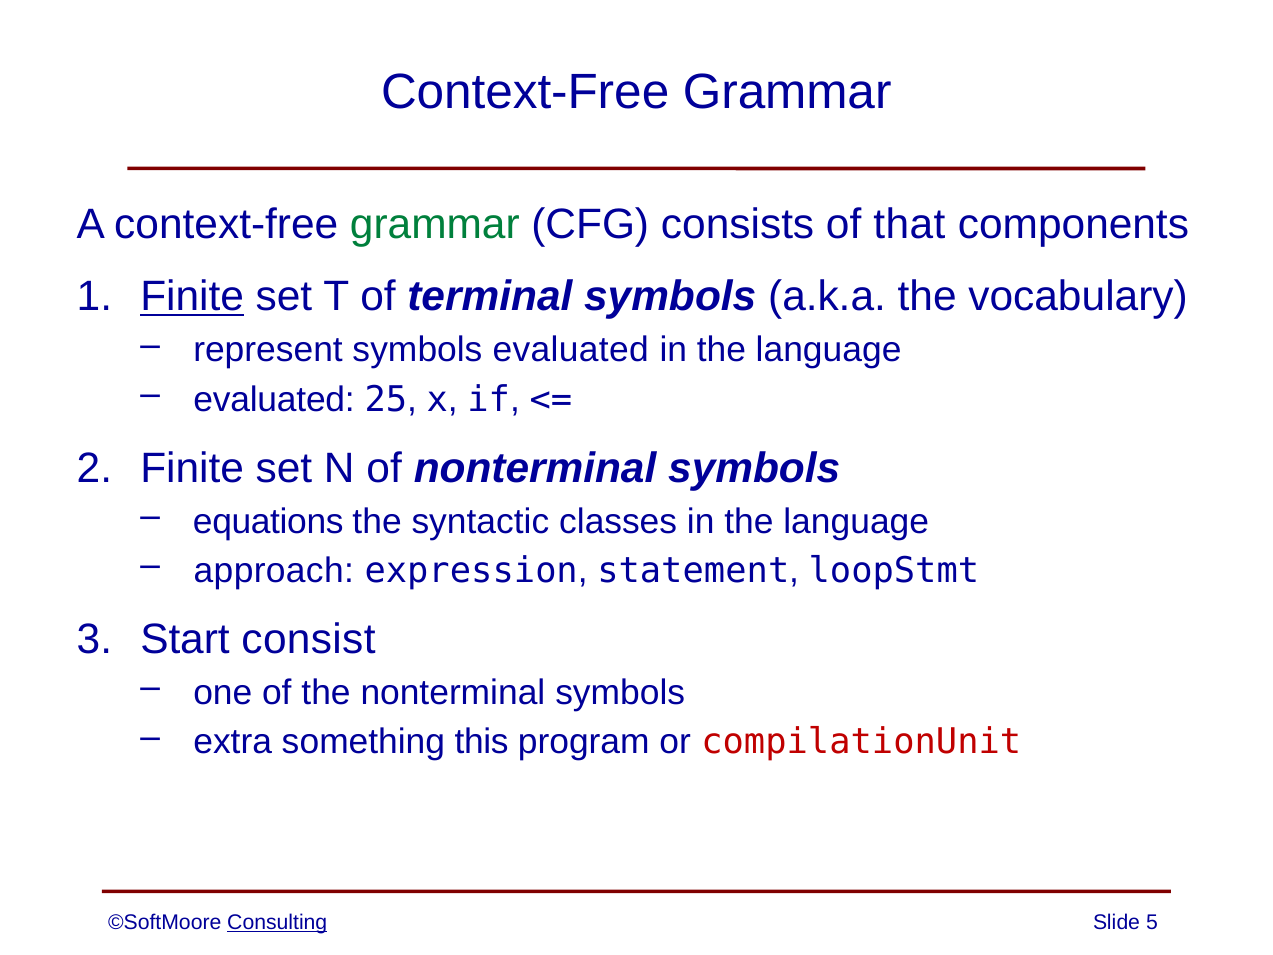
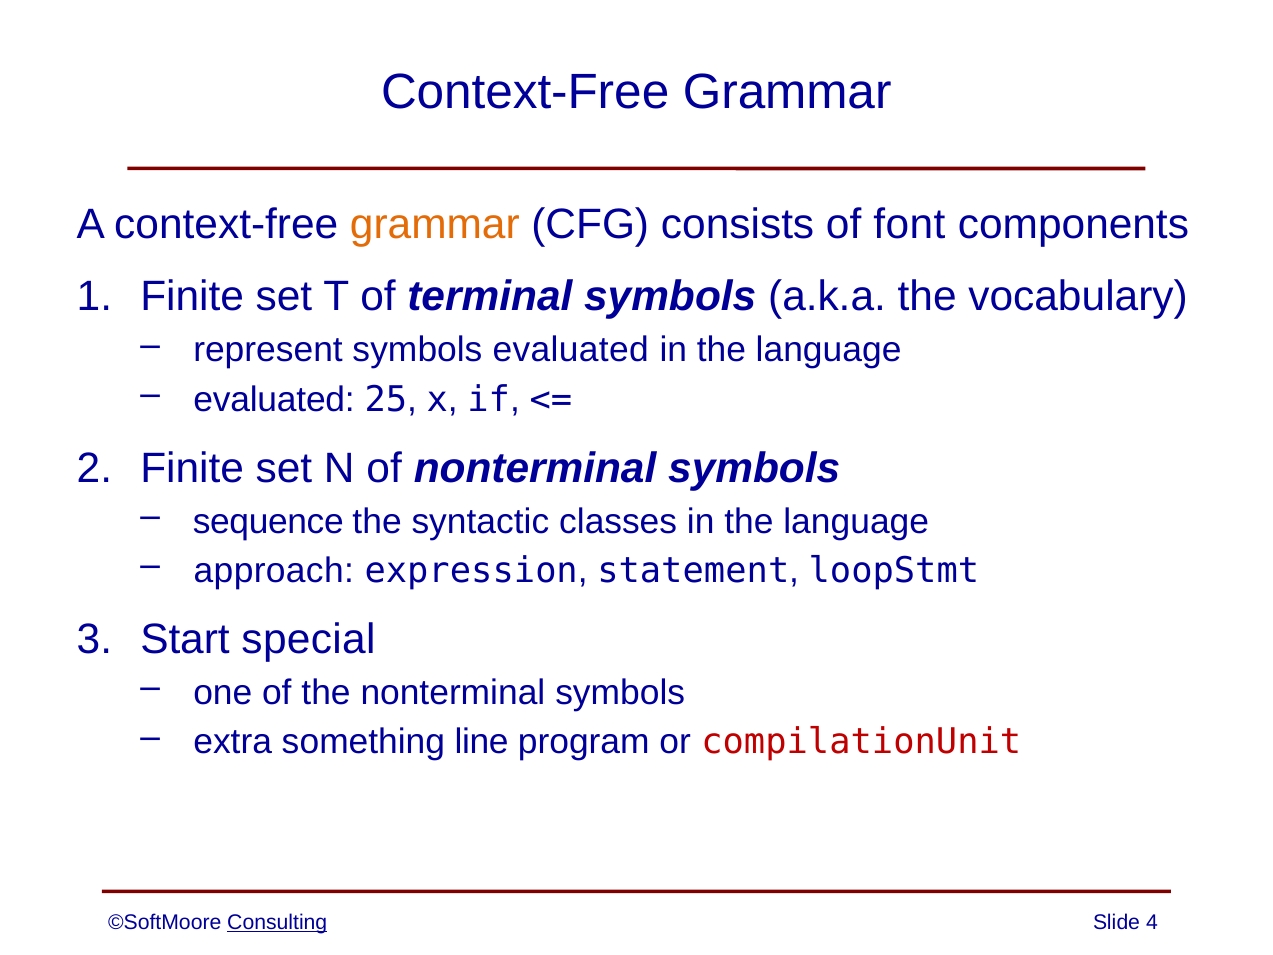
grammar colour: green -> orange (435, 225)
that: that -> font (909, 225)
Finite underline: present -> none (192, 297)
equations: equations -> sequence (268, 521)
consist: consist -> special (309, 639)
this: this -> line (482, 742)
5: 5 -> 4 (1152, 922)
